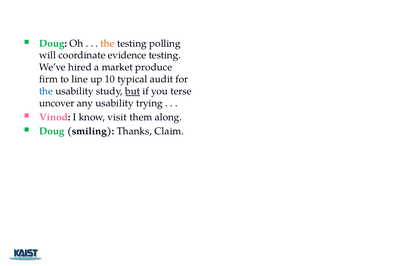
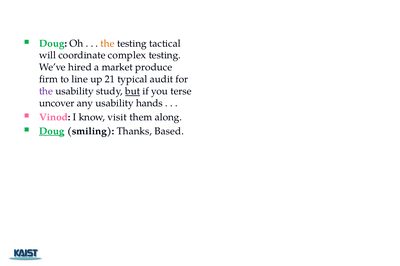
polling: polling -> tactical (165, 43)
evidence: evidence -> complex (127, 55)
10: 10 -> 21 (110, 79)
the colour: blue -> purple (46, 91)
trying: trying -> hands (149, 103)
Doug underline: none -> present (52, 131)
Claim: Claim -> Based (169, 131)
